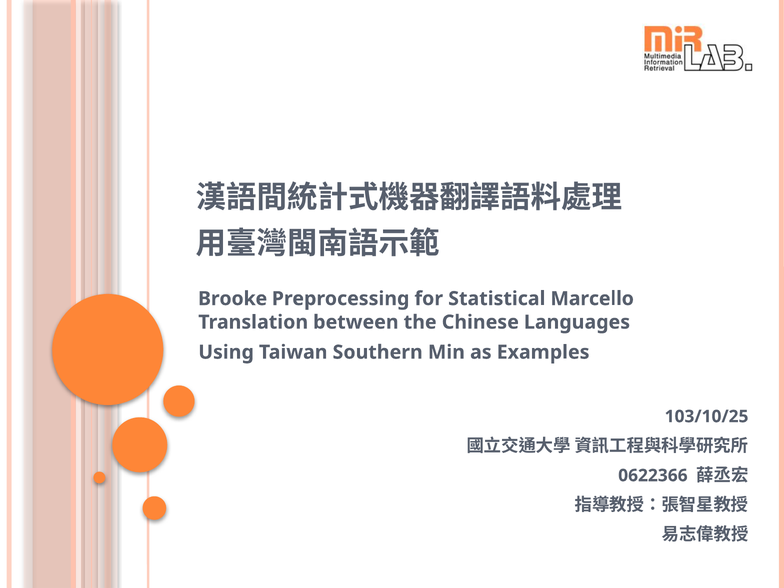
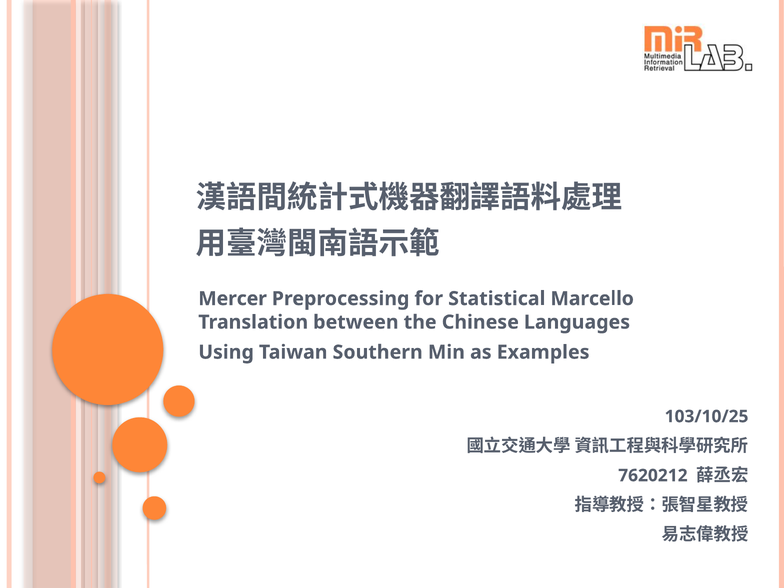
Brooke: Brooke -> Mercer (233, 299)
0622366: 0622366 -> 7620212 (653, 476)
